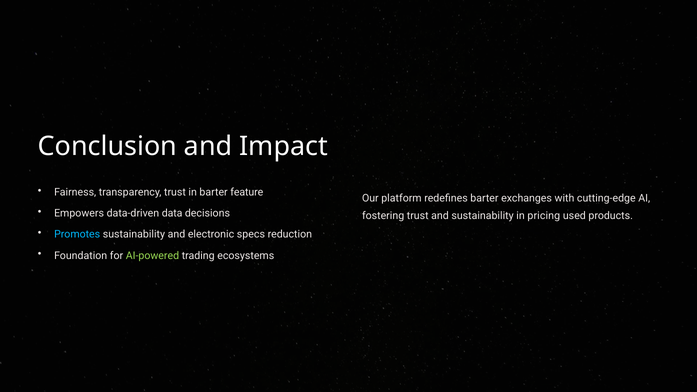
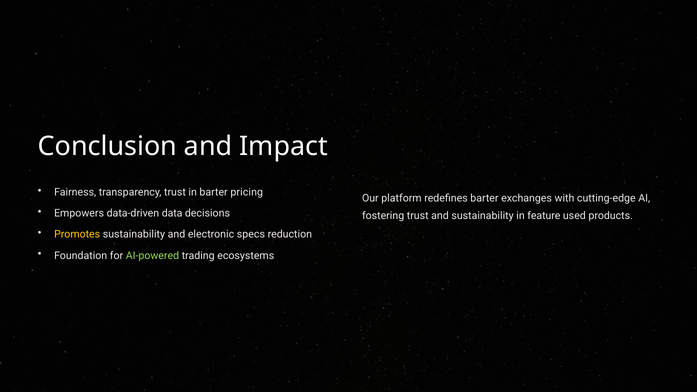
feature: feature -> pricing (247, 192)
pricing: pricing -> feature (544, 216)
Promotes colour: light blue -> yellow (77, 235)
